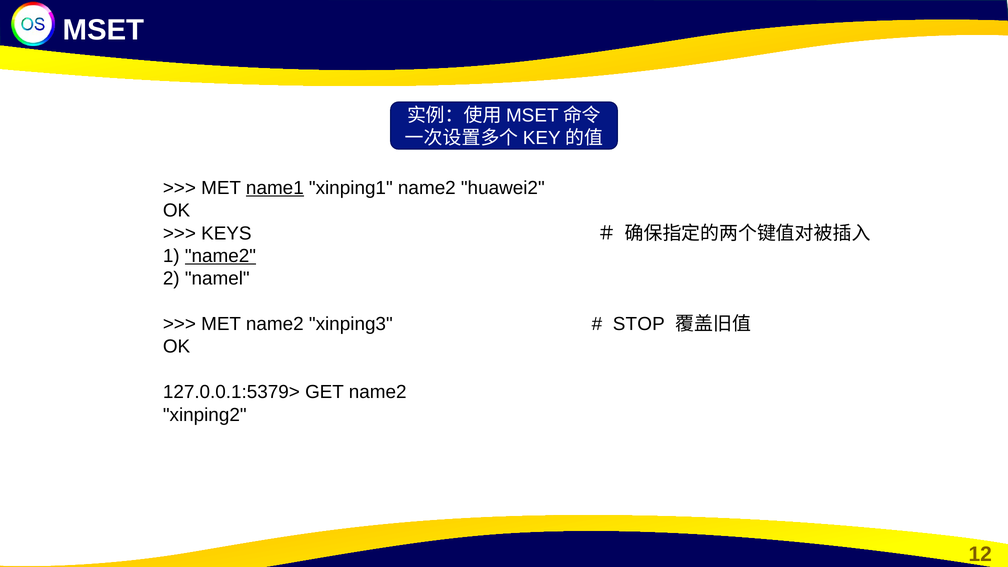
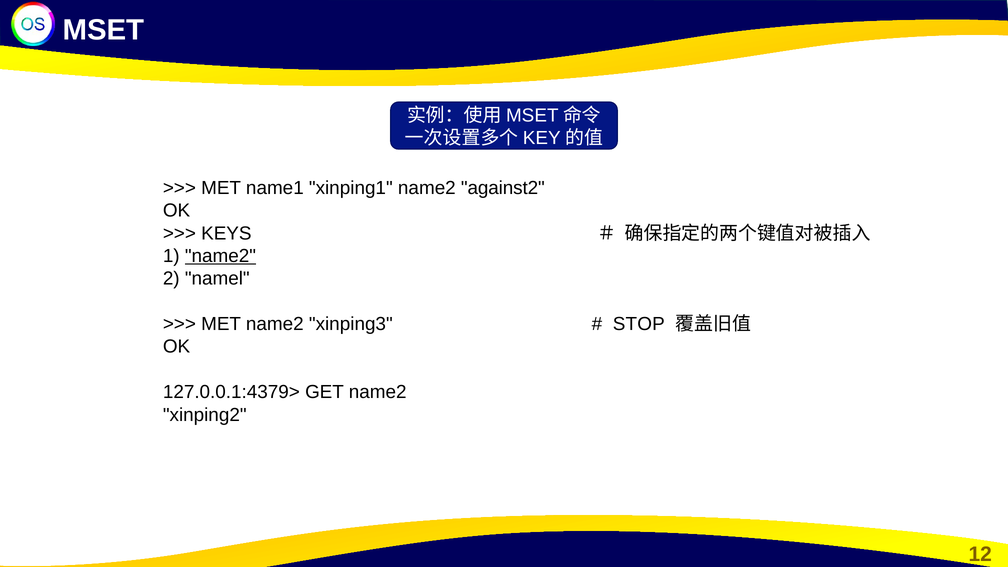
name1 underline: present -> none (275, 188)
huawei2: huawei2 -> against2 (503, 188)
127.0.0.1:5379>: 127.0.0.1:5379> -> 127.0.0.1:4379> (231, 392)
